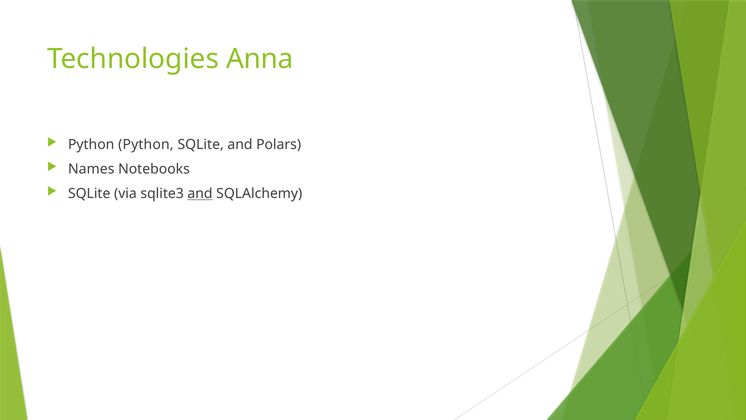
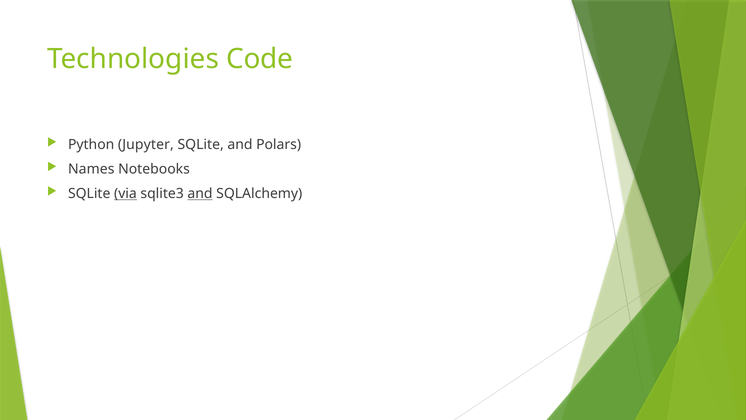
Anna: Anna -> Code (260, 59)
Python Python: Python -> Jupyter (146, 144)
via underline: none -> present (125, 193)
